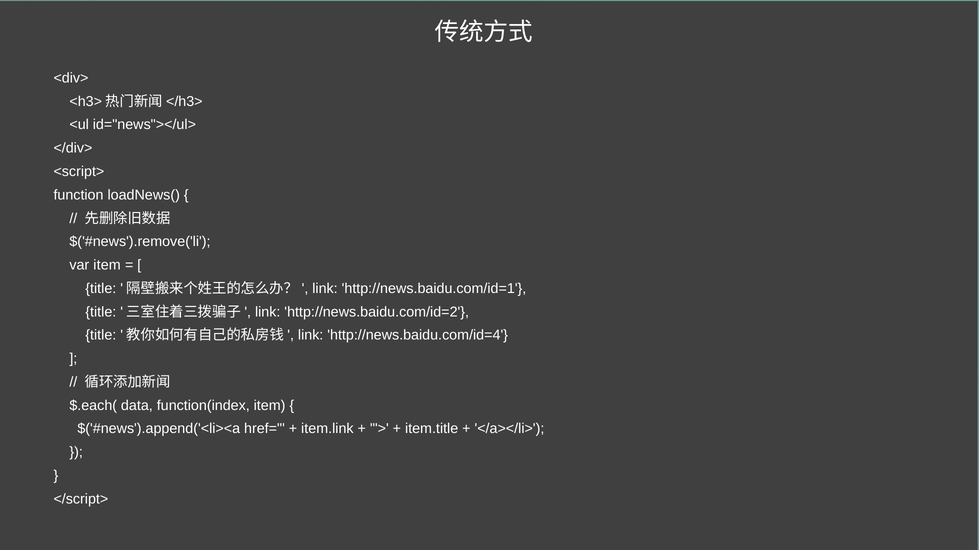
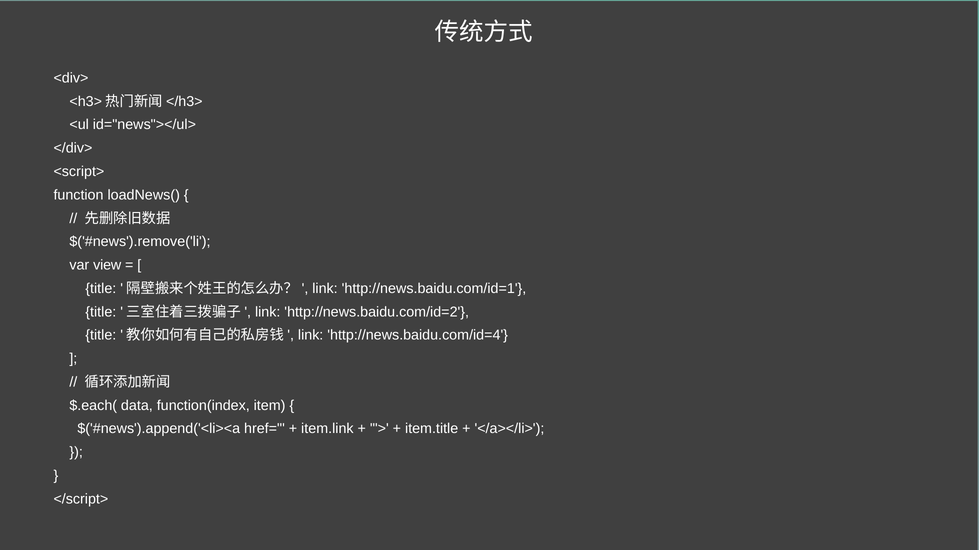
var item: item -> view (107, 265)
